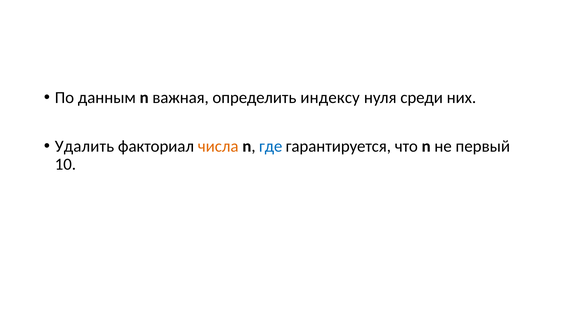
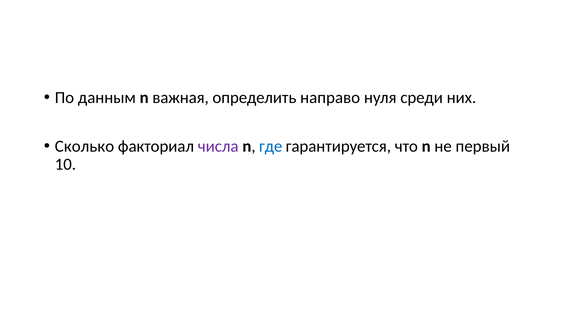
индексу: индексу -> направо (330, 98)
Удалить: Удалить -> Сколько (84, 146)
числа colour: orange -> purple (218, 146)
